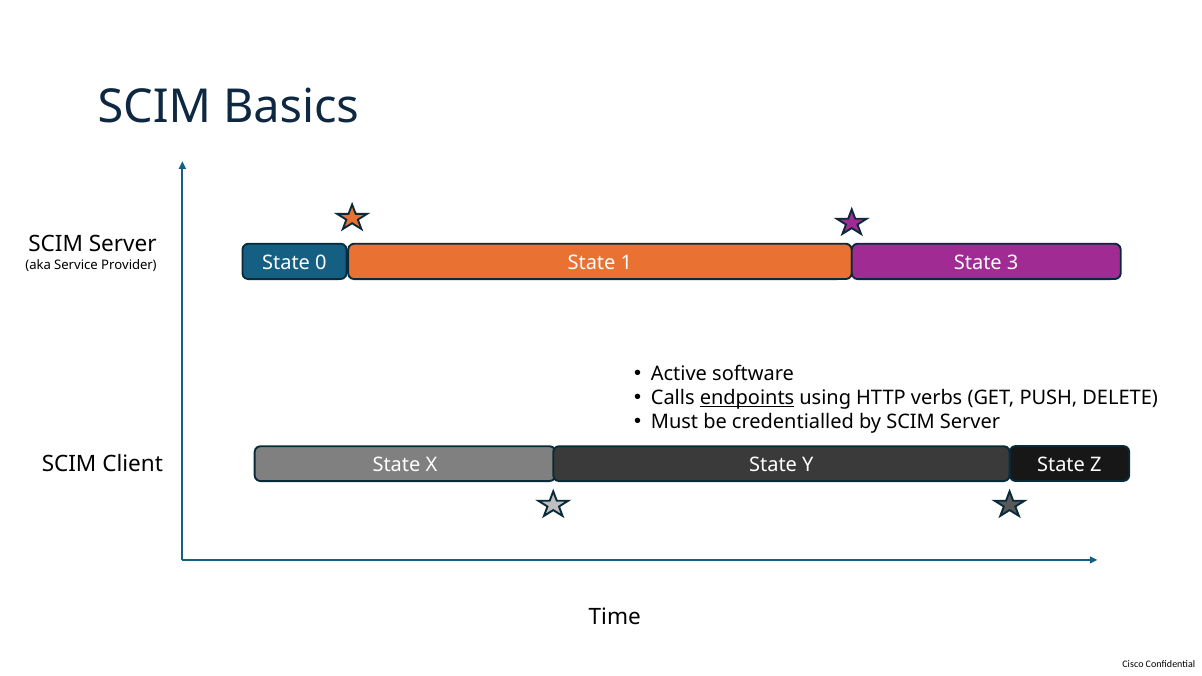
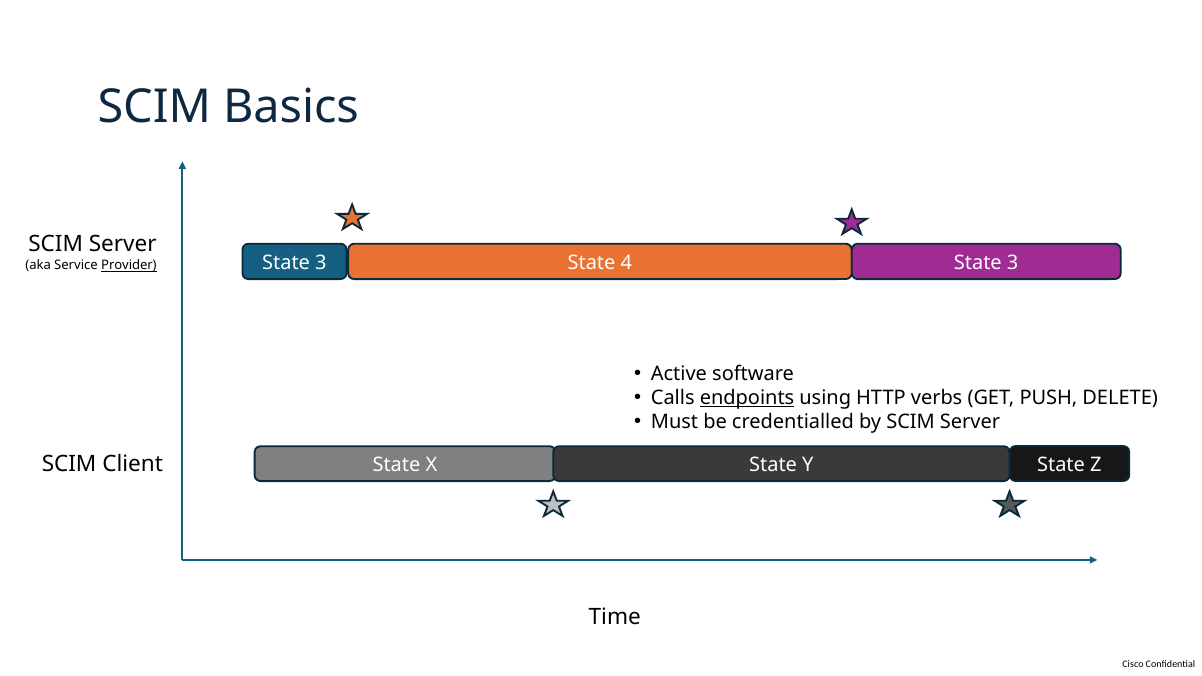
0: 0 -> 3 (321, 263)
1: 1 -> 4 (626, 263)
Provider underline: none -> present (129, 265)
